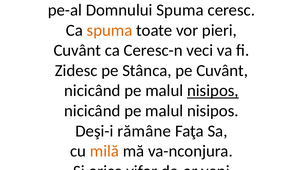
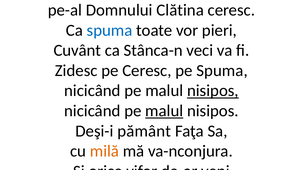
Domnului Spuma: Spuma -> Clătina (180, 10)
spuma colour: orange -> blue (110, 30)
Ceresc-n: Ceresc-n -> Stânca-n (153, 51)
pe Stânca: Stânca -> Ceresc (147, 71)
pe Cuvânt: Cuvânt -> Spuma (222, 71)
malul underline: none -> present (164, 111)
rămâne: rămâne -> pământ (144, 131)
